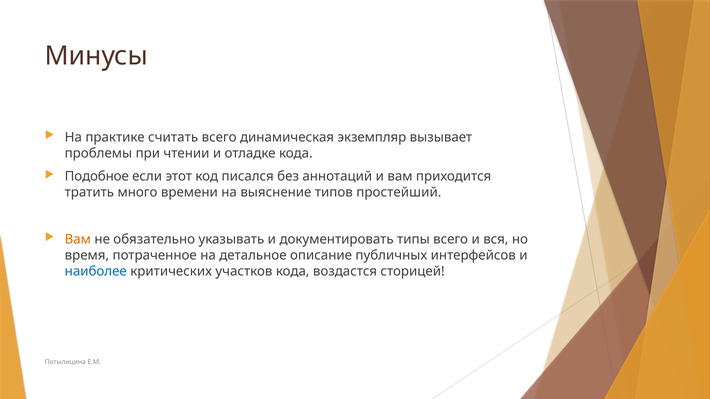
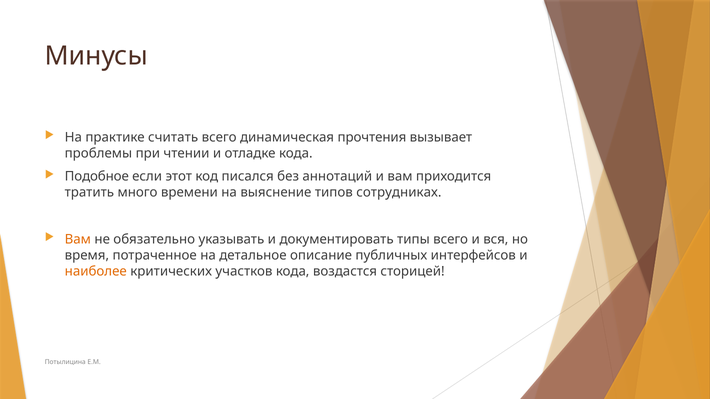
экземпляр: экземпляр -> прочтения (372, 137)
простейший: простейший -> сотрудниках (399, 193)
наиболее colour: blue -> orange (96, 271)
